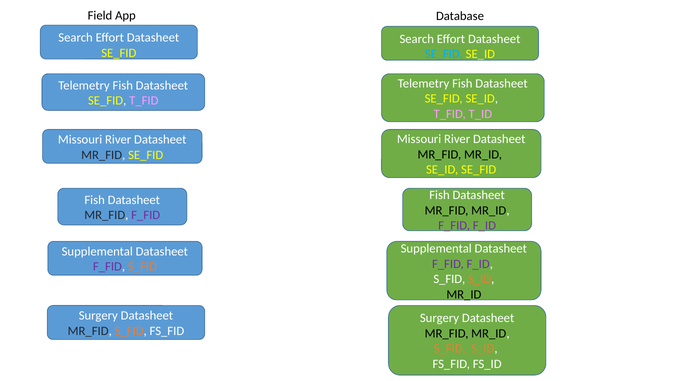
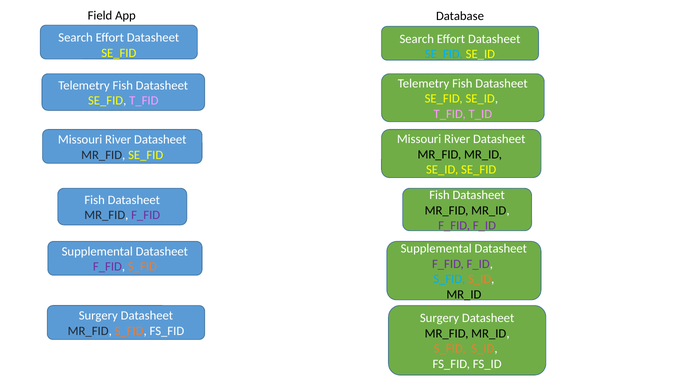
S_FID colour: white -> light blue (449, 279)
